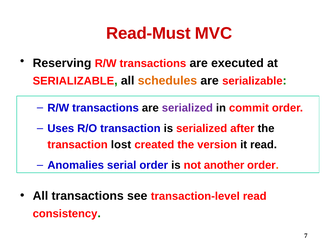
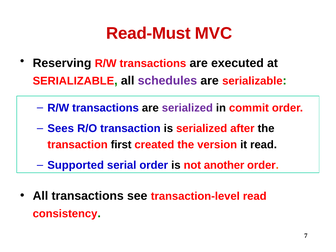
schedules colour: orange -> purple (167, 81)
Uses: Uses -> Sees (61, 128)
lost: lost -> first (121, 145)
Anomalies: Anomalies -> Supported (76, 165)
